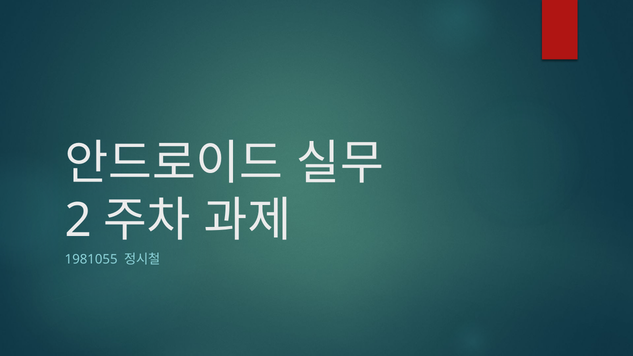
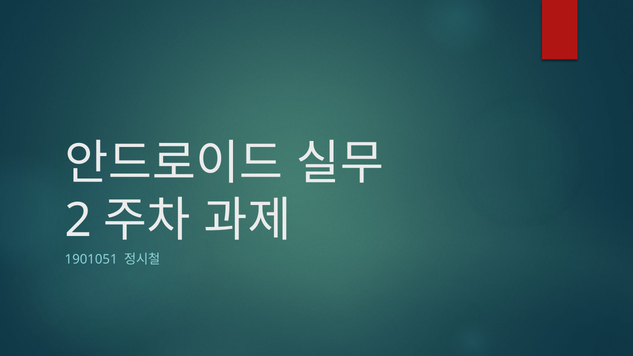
1981055: 1981055 -> 1901051 (91, 259)
